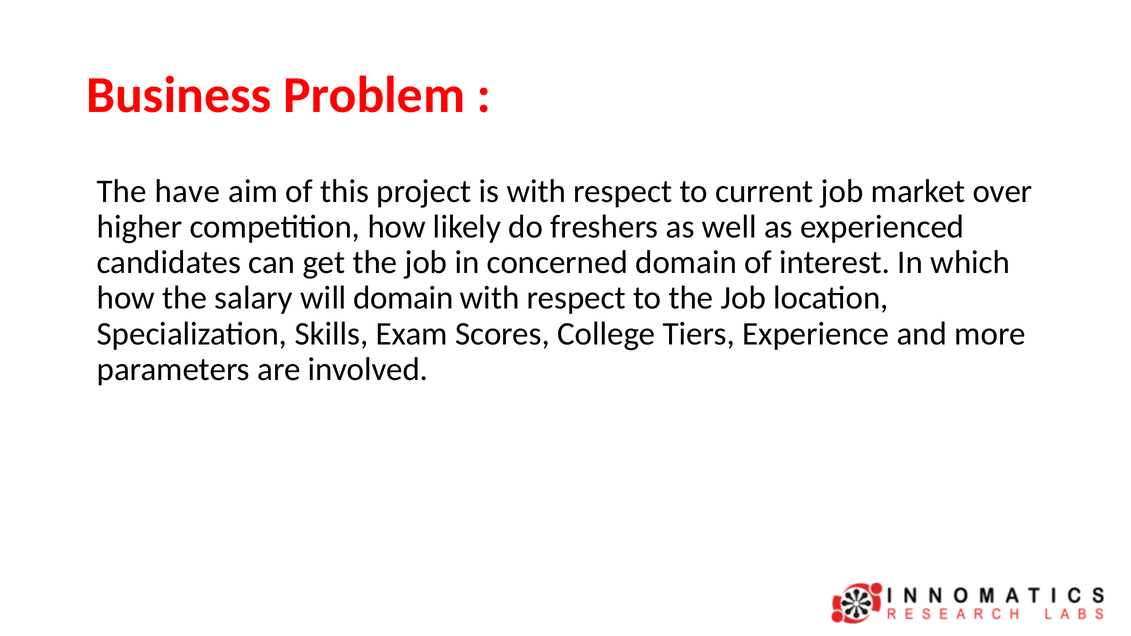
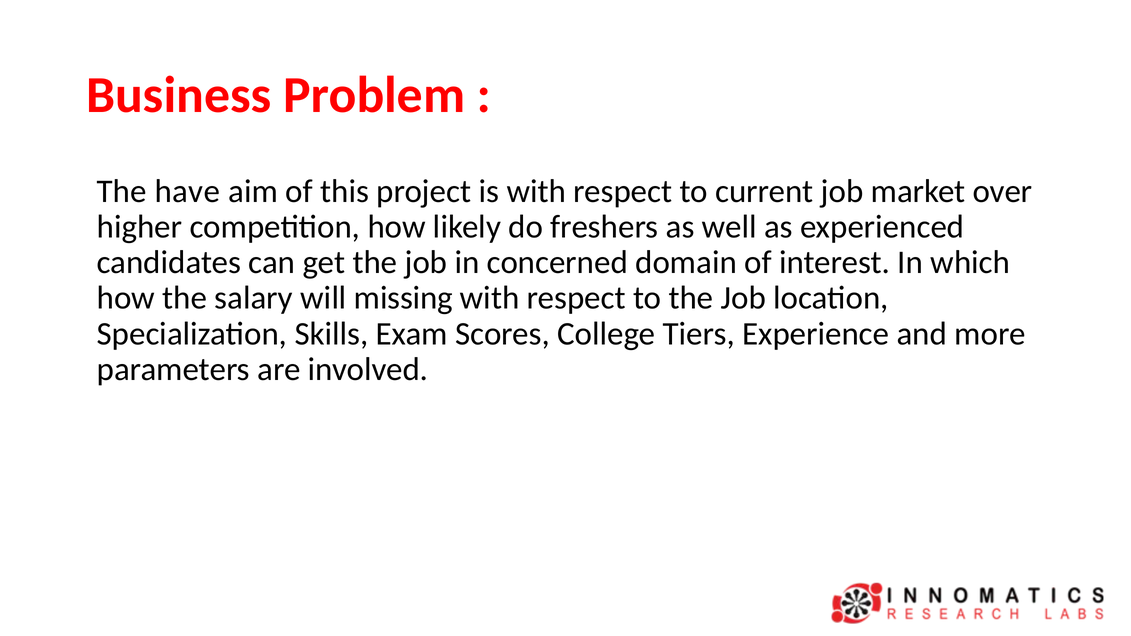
will domain: domain -> missing (403, 298)
